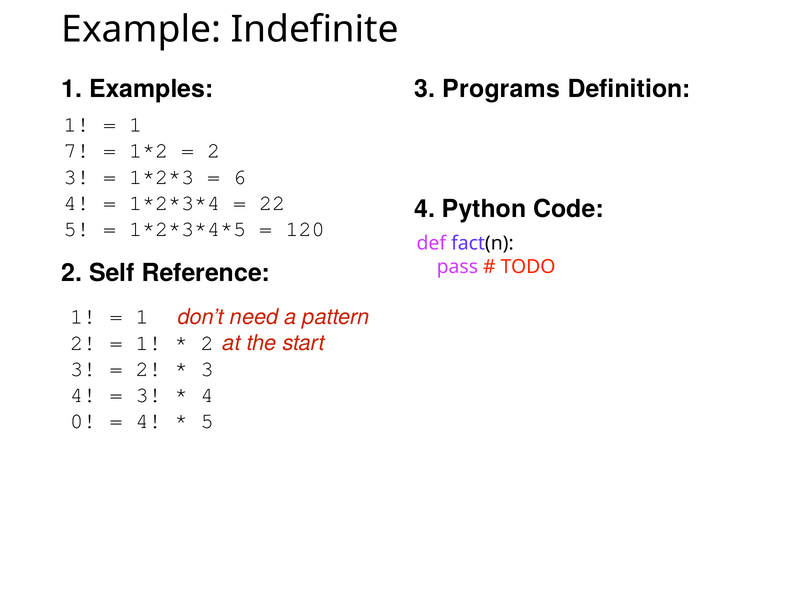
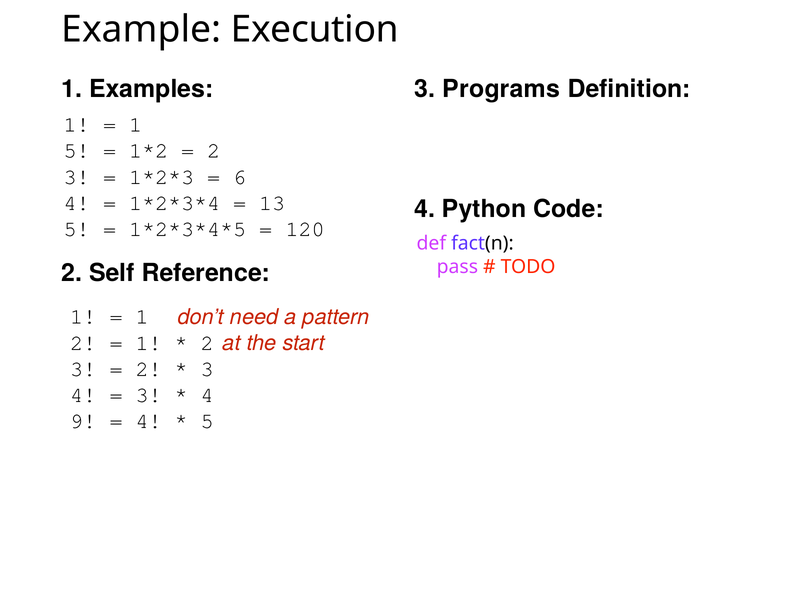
Indefinite: Indefinite -> Execution (315, 29)
7: 7 -> 5 (77, 151)
22: 22 -> 13 (272, 203)
0: 0 -> 9 (84, 421)
